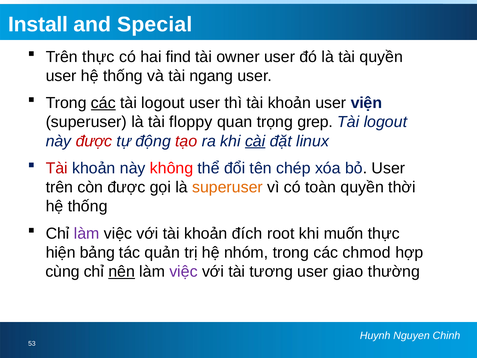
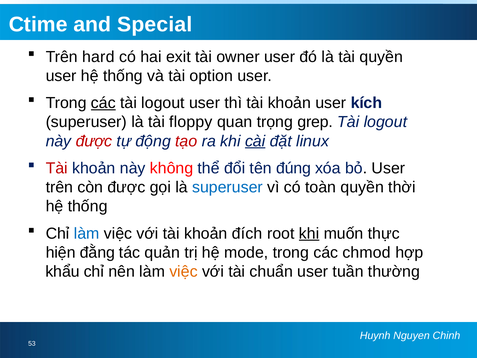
Install: Install -> Ctime (38, 24)
Trên thực: thực -> hard (98, 57)
find: find -> exit (178, 57)
ngang: ngang -> option (211, 76)
viện: viện -> kích (366, 103)
chép: chép -> đúng (293, 168)
superuser colour: orange -> blue (227, 187)
làm colour: purple -> blue (87, 233)
khi underline: none -> present (309, 233)
bảng: bảng -> đằng (97, 252)
nhóm: nhóm -> mode (246, 252)
cùng: cùng -> khẩu (63, 271)
nên underline: present -> none (122, 271)
việc colour: purple -> orange (184, 271)
tương: tương -> chuẩn (271, 271)
giao: giao -> tuần (348, 271)
